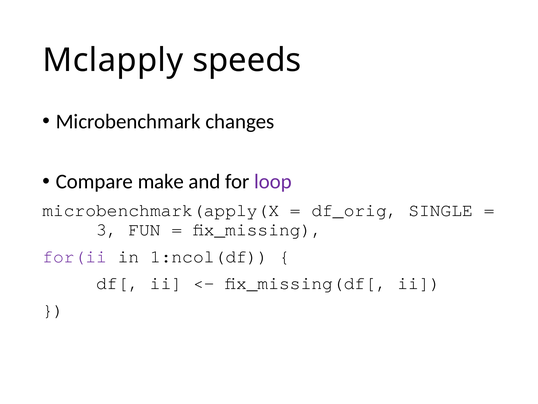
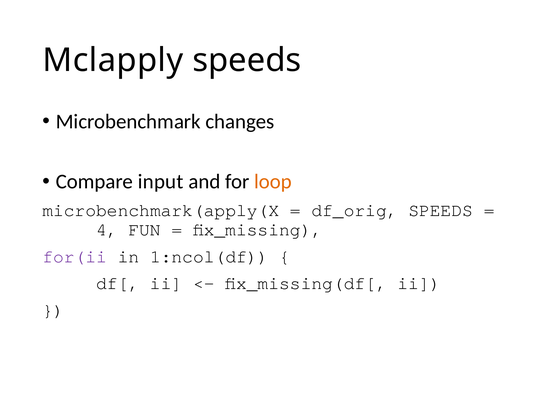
make: make -> input (161, 181)
loop colour: purple -> orange (273, 181)
df_orig SINGLE: SINGLE -> SPEEDS (441, 210)
3: 3 -> 4 (107, 229)
